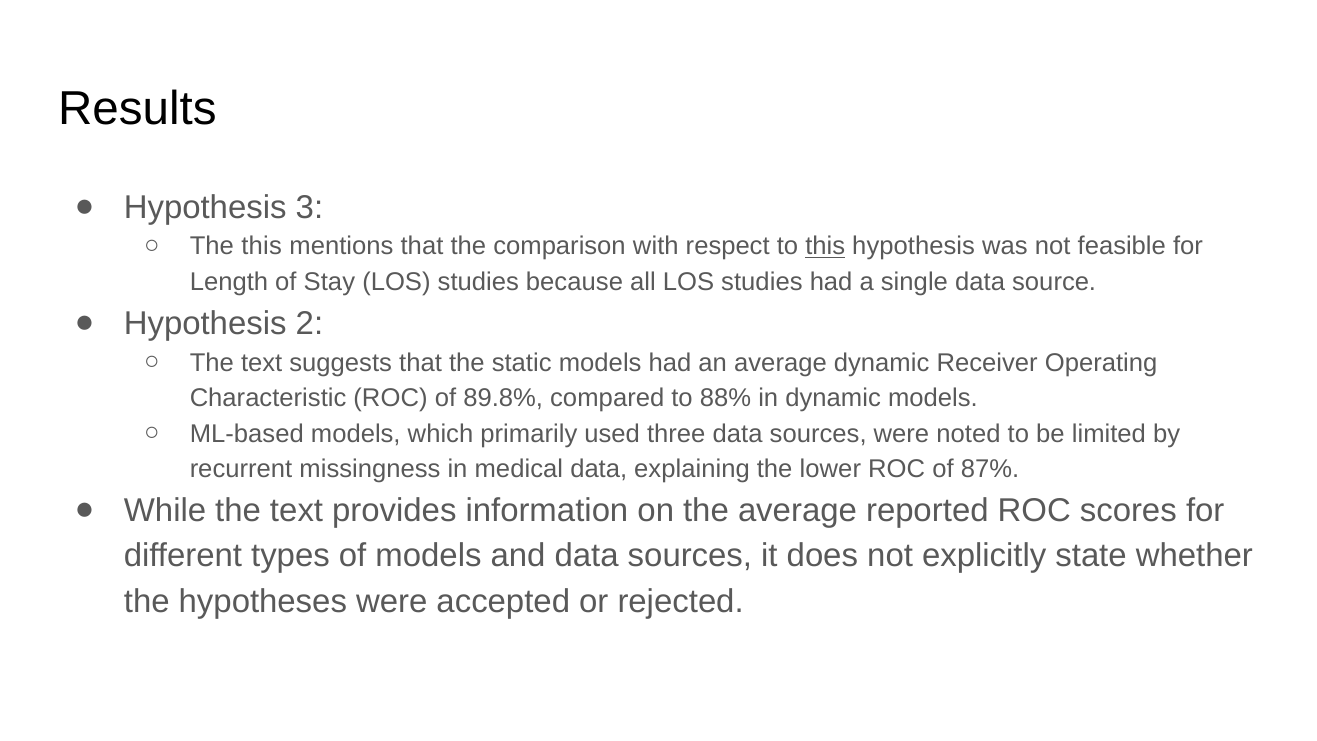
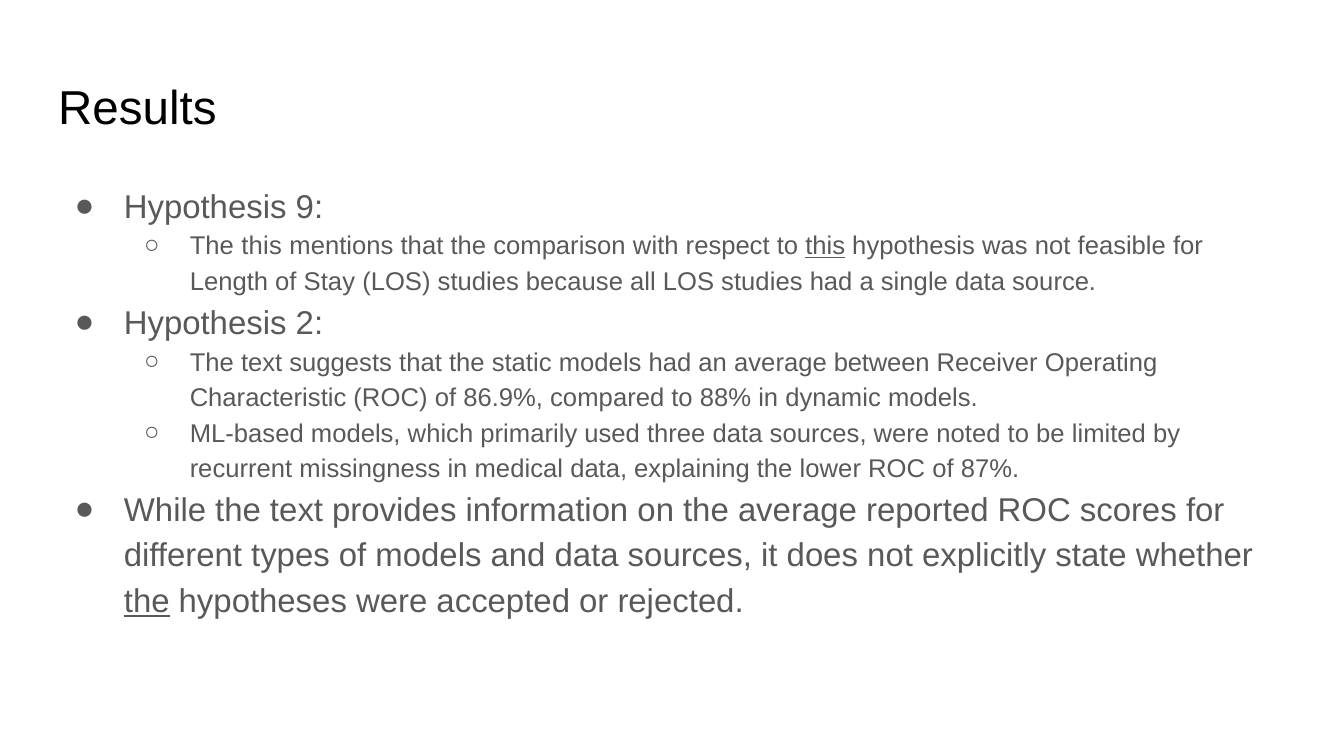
3: 3 -> 9 (309, 207)
average dynamic: dynamic -> between (882, 363)
89.8%: 89.8% -> 86.9% (503, 398)
the underline: none -> present (147, 601)
